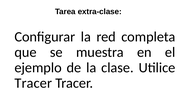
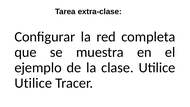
Tracer: Tracer -> Utilice (33, 83)
